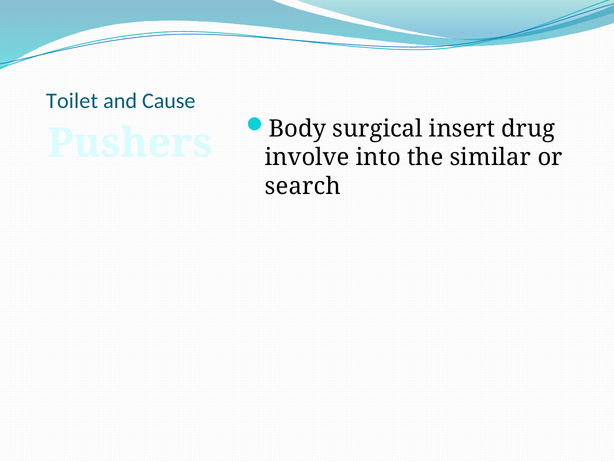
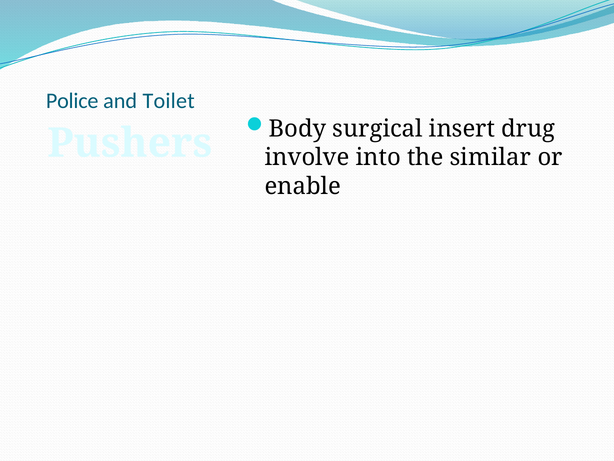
Toilet: Toilet -> Police (72, 101)
Cause: Cause -> Toilet (169, 101)
search: search -> enable (303, 186)
